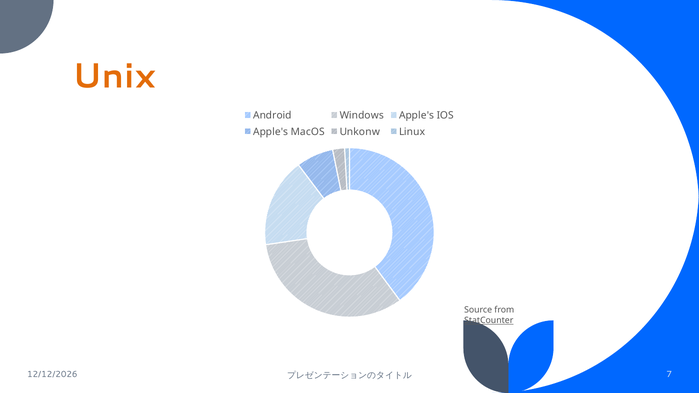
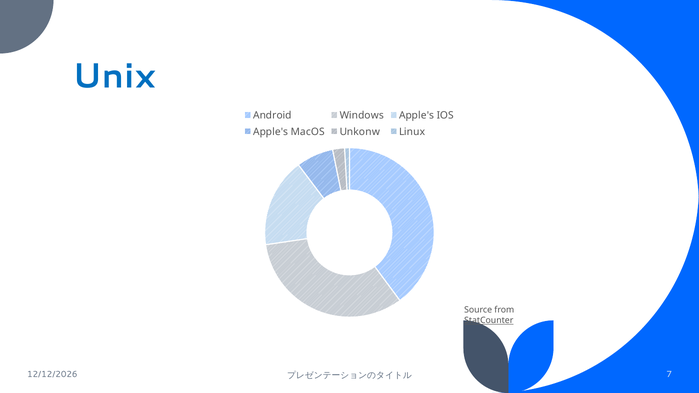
Unix colour: orange -> blue (114, 76)
